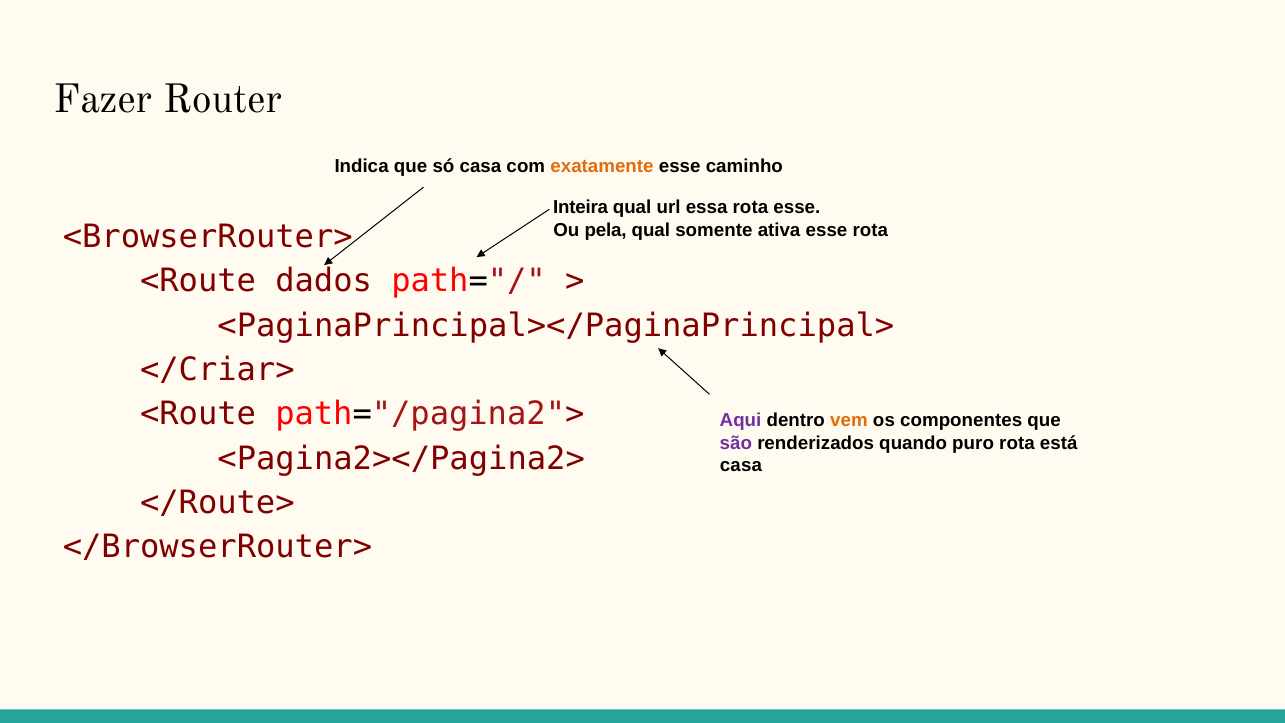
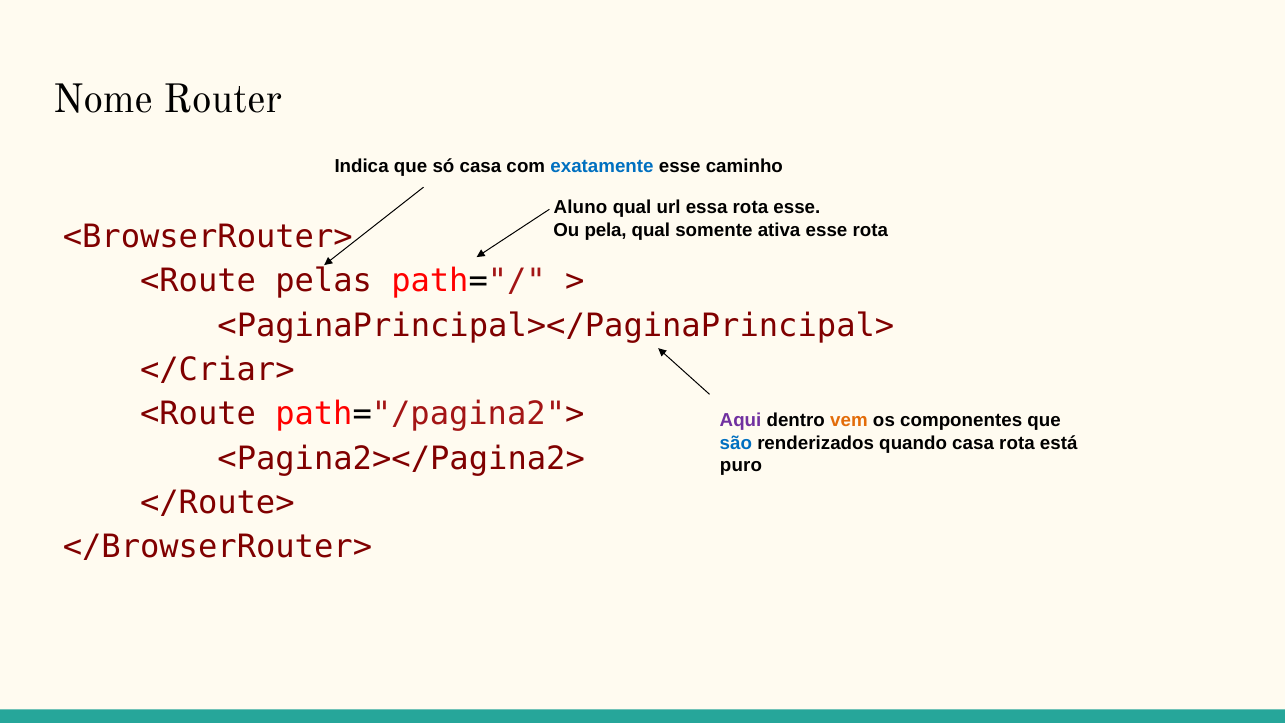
Fazer: Fazer -> Nome (103, 99)
exatamente colour: orange -> blue (602, 166)
Inteira: Inteira -> Aluno (580, 208)
dados: dados -> pelas (324, 281)
são colour: purple -> blue (736, 443)
quando puro: puro -> casa (973, 443)
casa: casa -> puro (741, 466)
